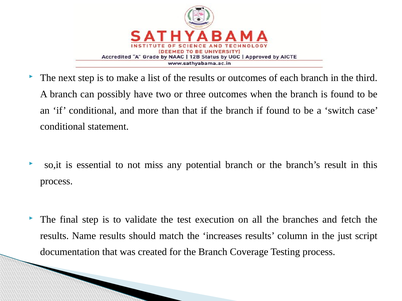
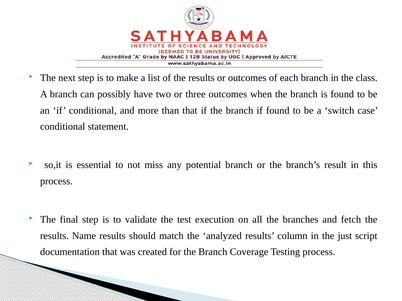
third: third -> class (367, 78)
increases: increases -> analyzed (222, 236)
